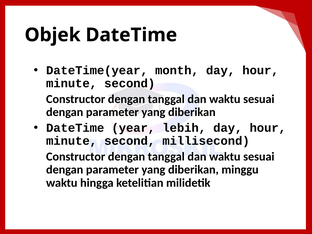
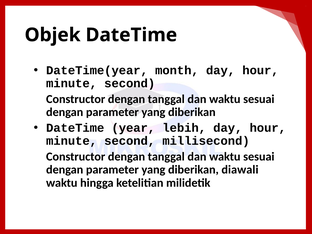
minggu: minggu -> diawali (240, 170)
